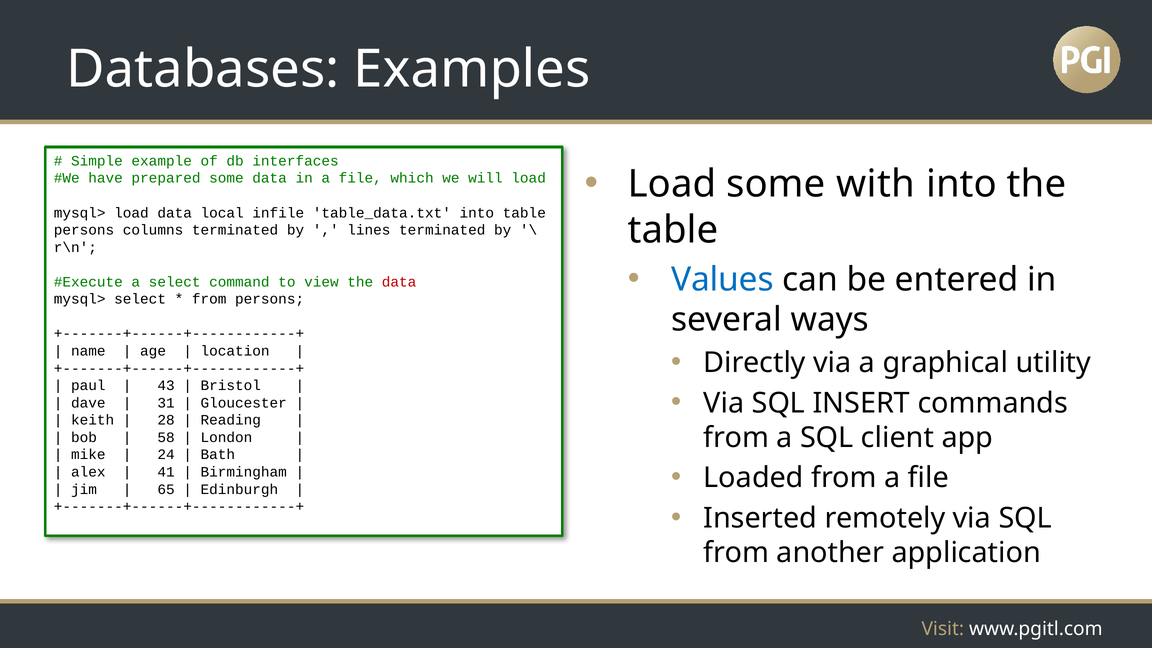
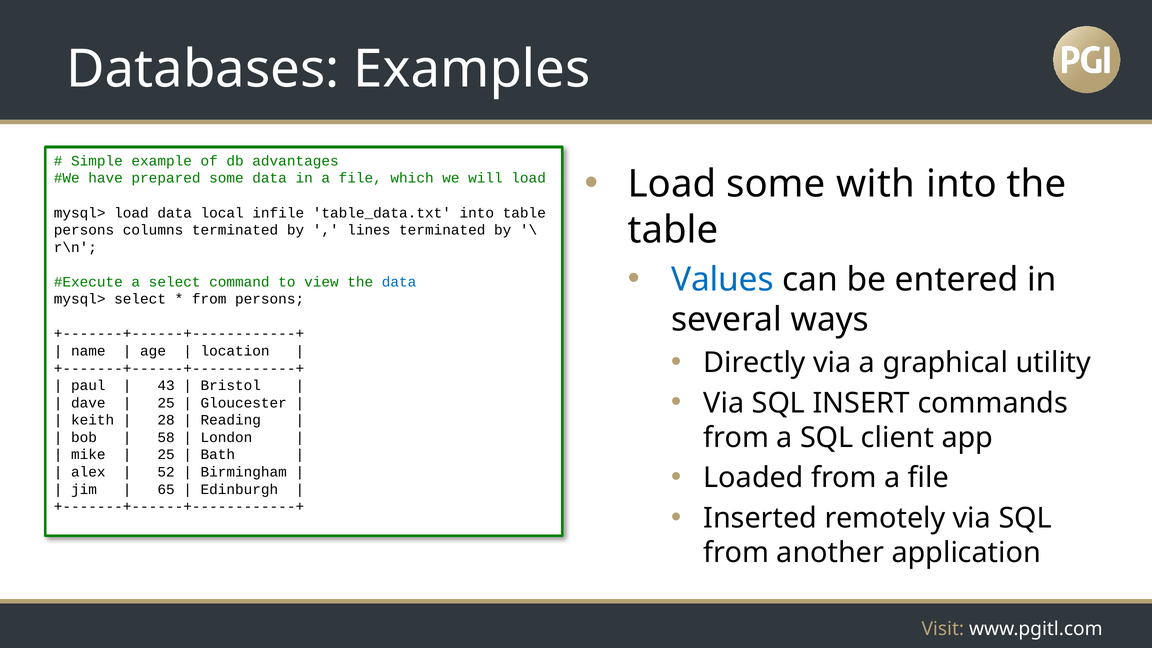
interfaces: interfaces -> advantages (296, 161)
data colour: red -> blue (399, 282)
31: 31 -> 25 (166, 403)
24: 24 -> 25 (166, 455)
41: 41 -> 52 (166, 472)
